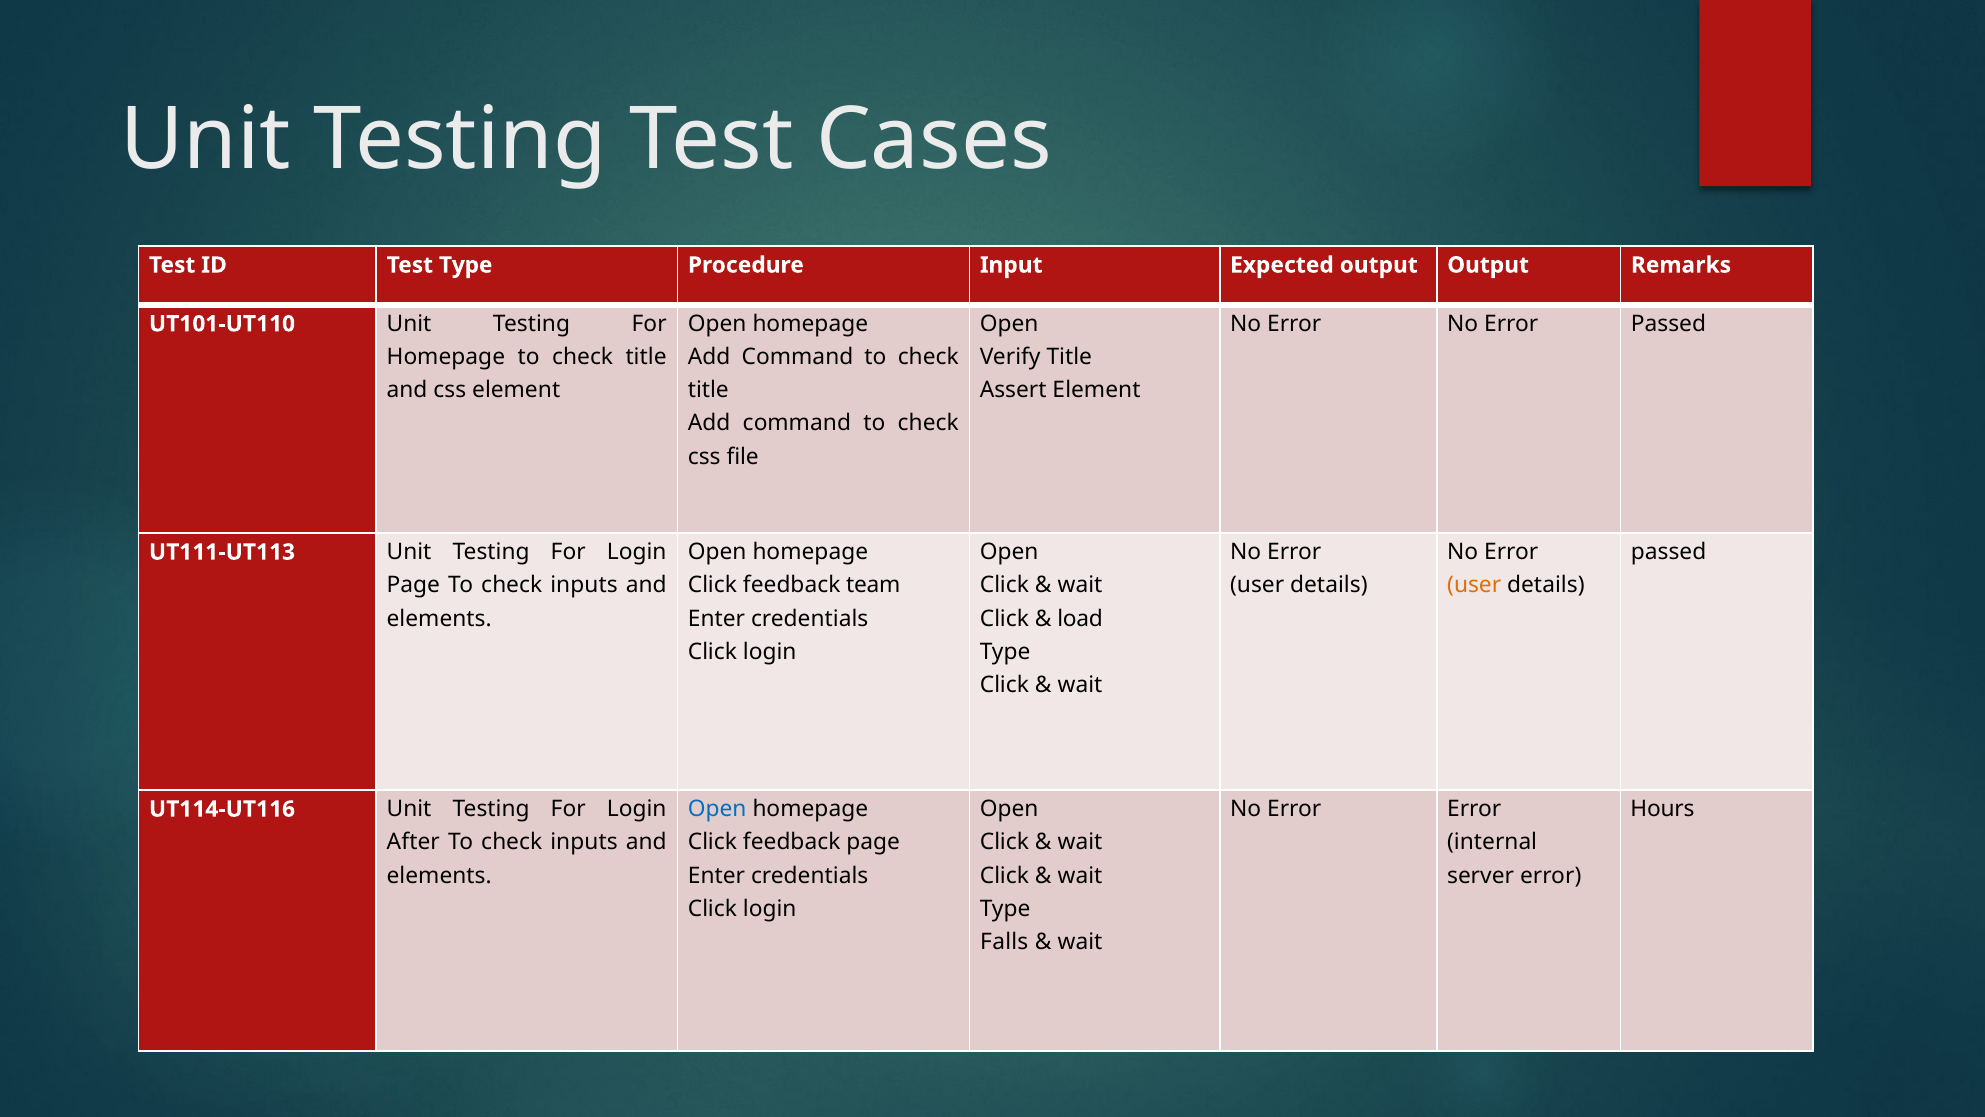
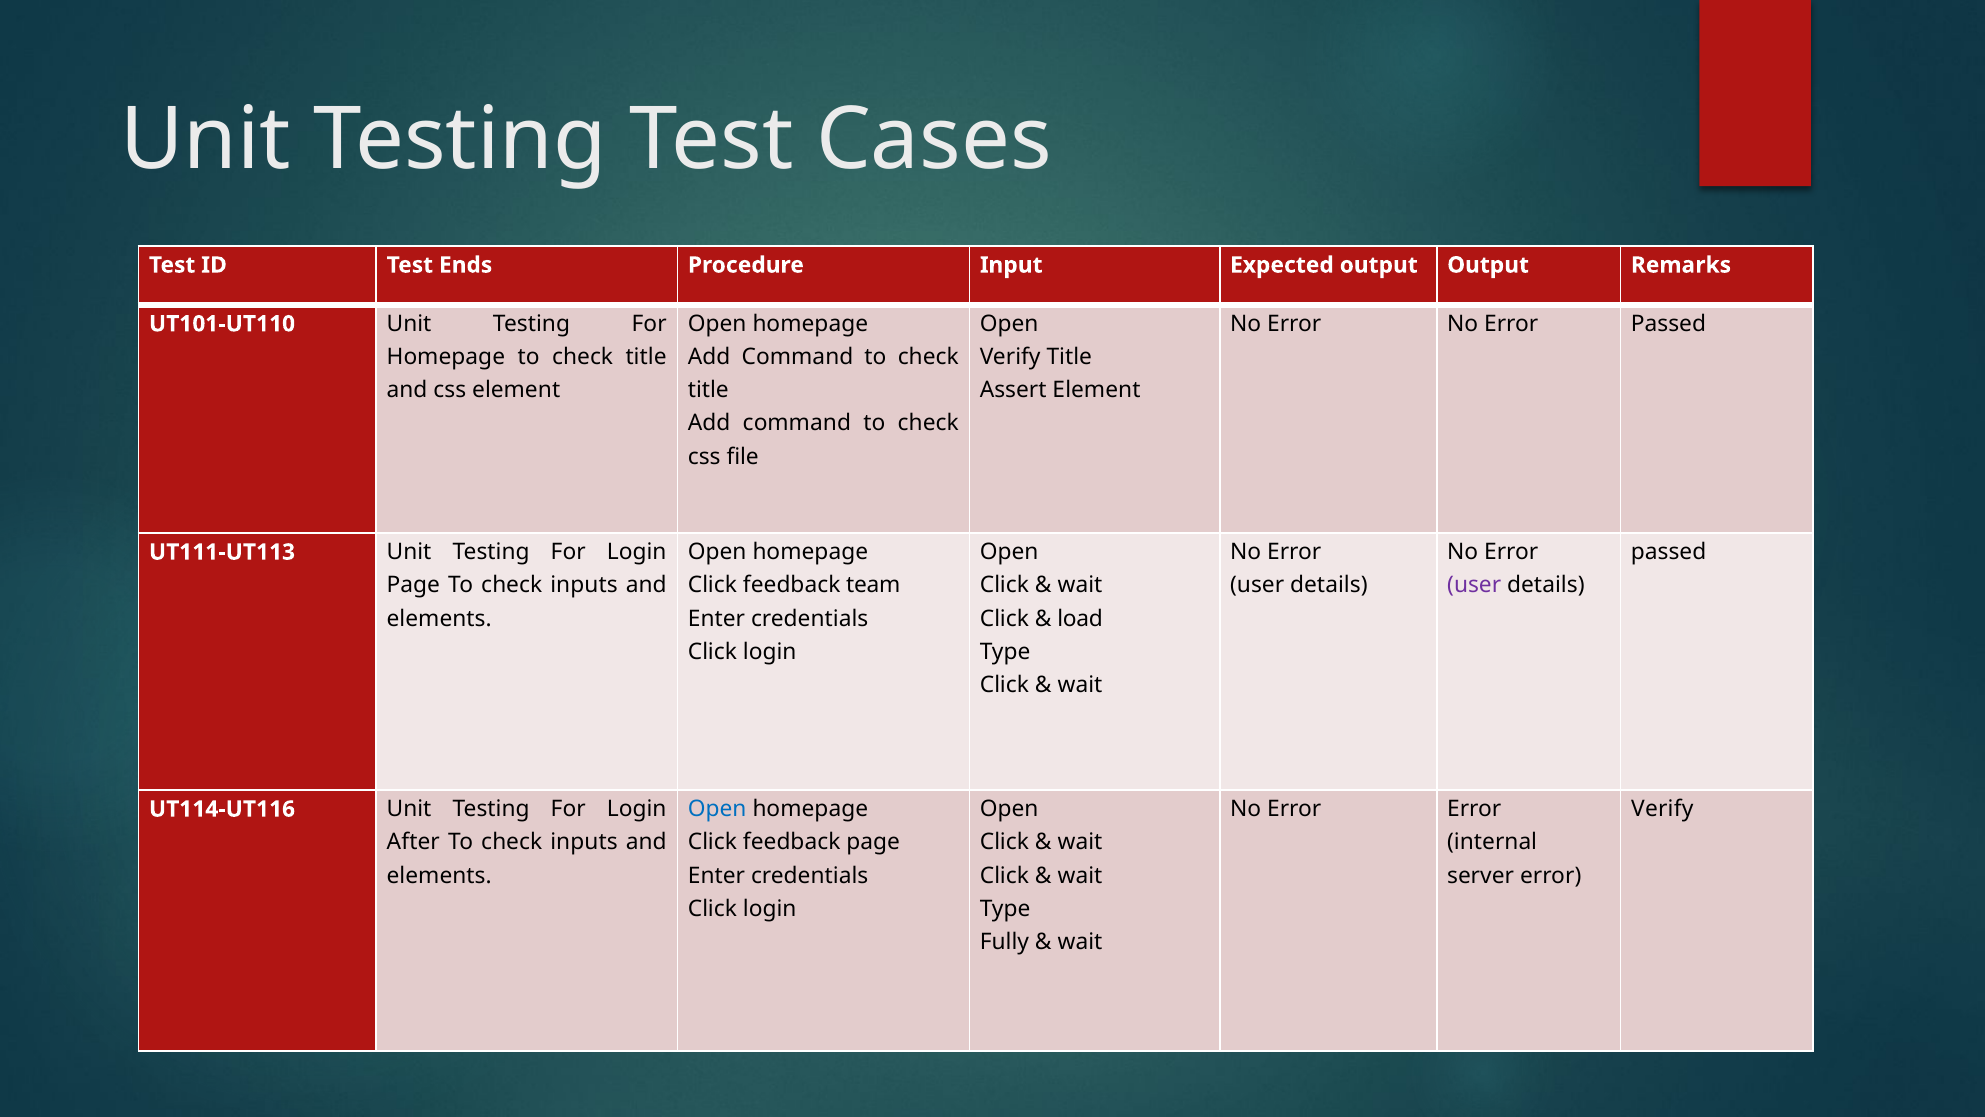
Test Type: Type -> Ends (466, 265)
user colour: orange -> purple (1474, 585)
Hours: Hours -> Verify (1662, 809)
Falls: Falls -> Fully (1004, 942)
